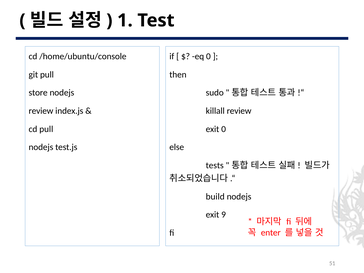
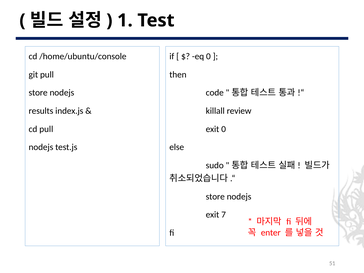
sudo: sudo -> code (215, 93)
review: review -> results (41, 111)
tests: tests -> sudo (215, 165)
build: build -> store (215, 197)
9: 9 -> 7 (224, 215)
